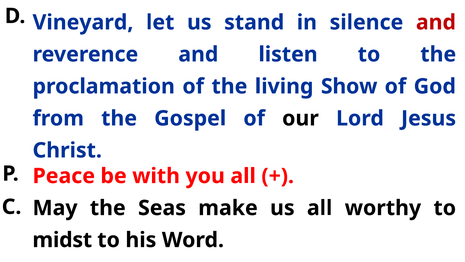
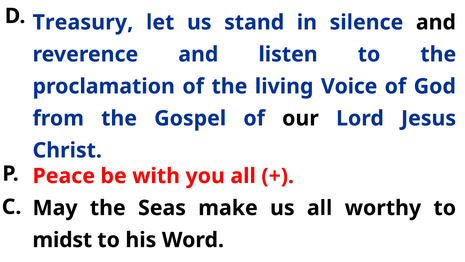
Vineyard: Vineyard -> Treasury (83, 22)
and colour: red -> black (436, 22)
Show: Show -> Voice (349, 86)
